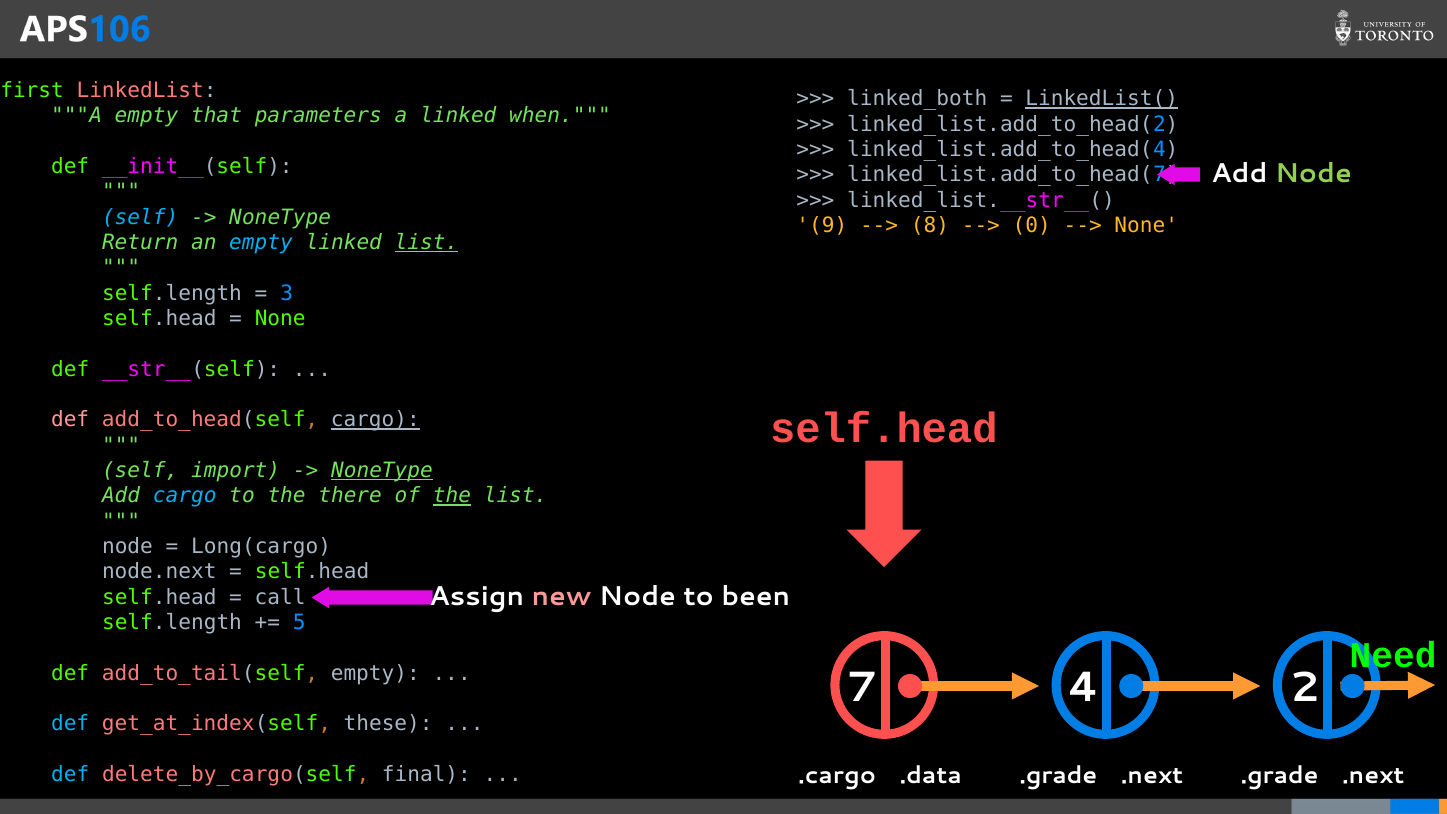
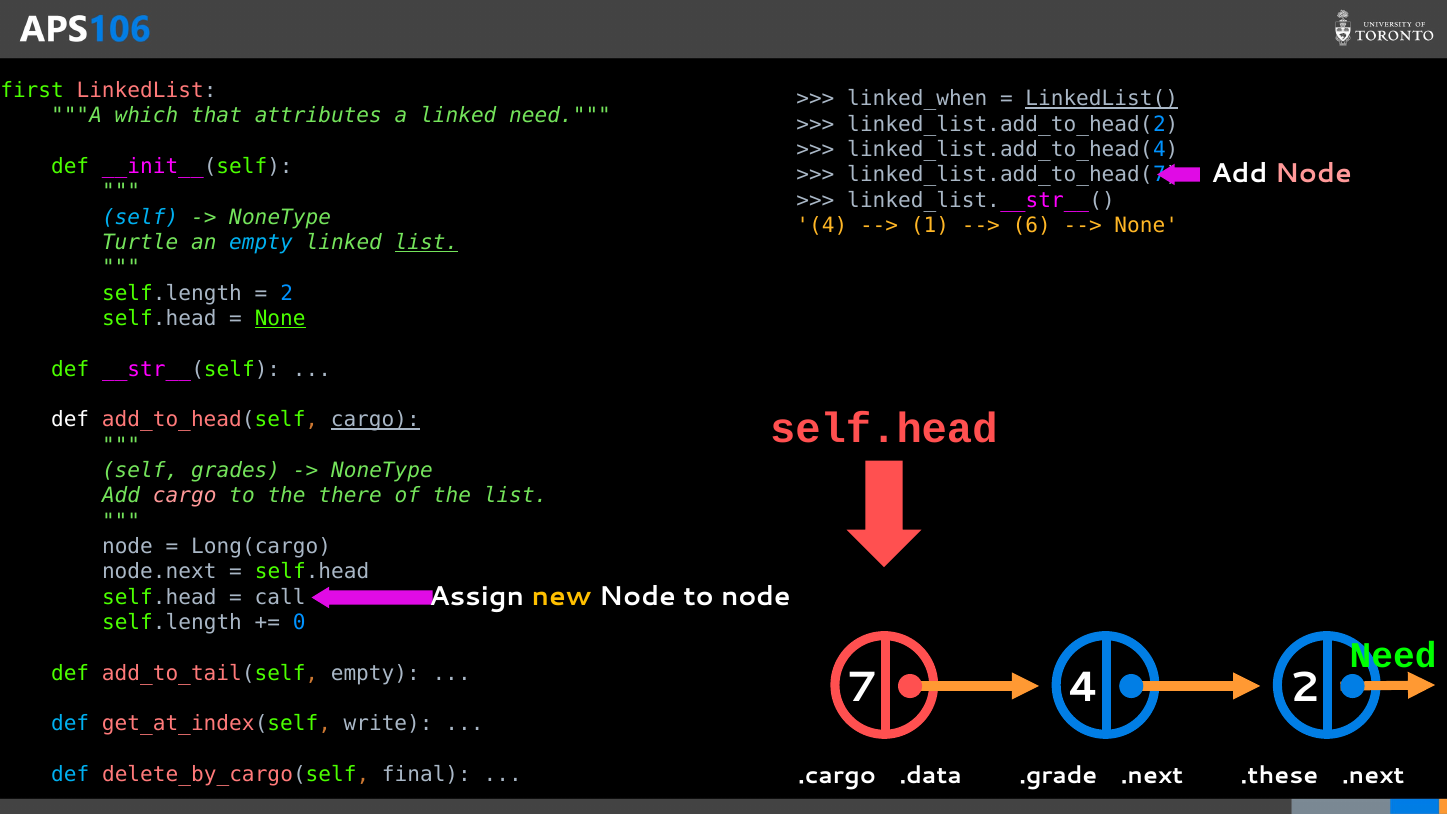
linked_both: linked_both -> linked_when (917, 99)
A empty: empty -> which (146, 116)
parameters: parameters -> attributes (318, 116)
linked when: when -> need (560, 116)
Node colour: light green -> pink (1313, 173)
9: 9 -> 4 (822, 226)
8: 8 -> 1 (930, 226)
0: 0 -> 6 (1032, 226)
Return: Return -> Turtle (140, 243)
3: 3 -> 2 (287, 293)
None underline: none -> present (280, 319)
def colour: pink -> white (70, 420)
import: import -> grades (236, 471)
NoneType underline: present -> none (382, 471)
cargo colour: light blue -> pink (185, 496)
the underline: present -> none (452, 496)
new colour: pink -> yellow (562, 596)
to been: been -> node (756, 596)
5: 5 -> 0 (299, 623)
these: these -> write (388, 724)
.grade: .grade -> .these (1279, 776)
